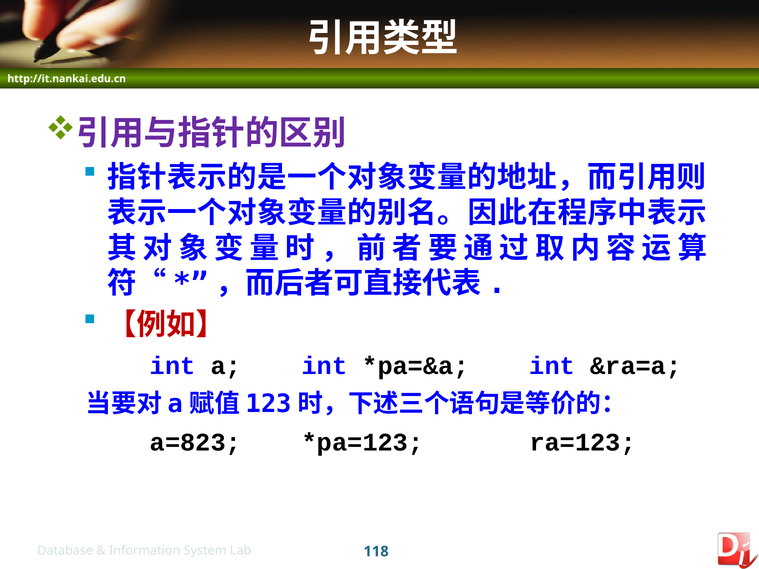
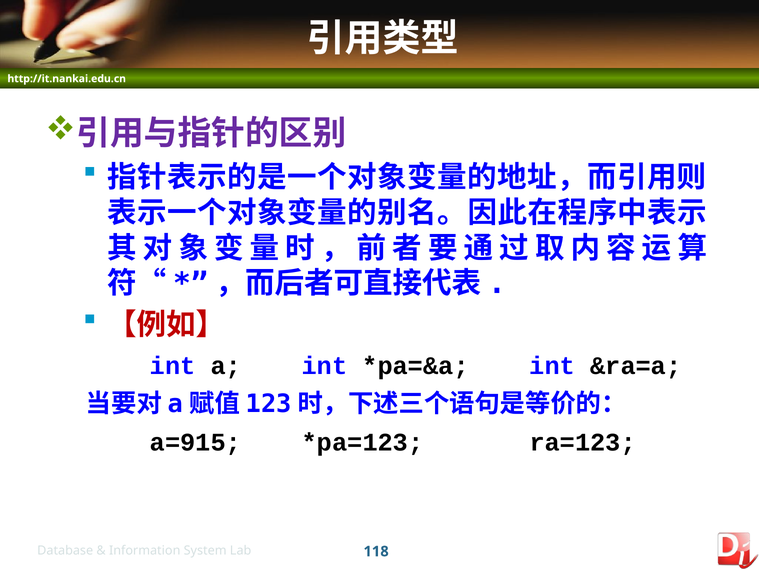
a=823: a=823 -> a=915 (195, 443)
